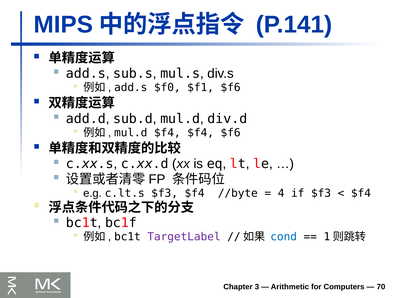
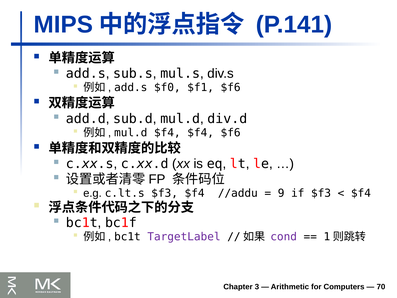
//byte: //byte -> //addu (238, 193)
4: 4 -> 9 (281, 193)
cond colour: blue -> purple (284, 237)
